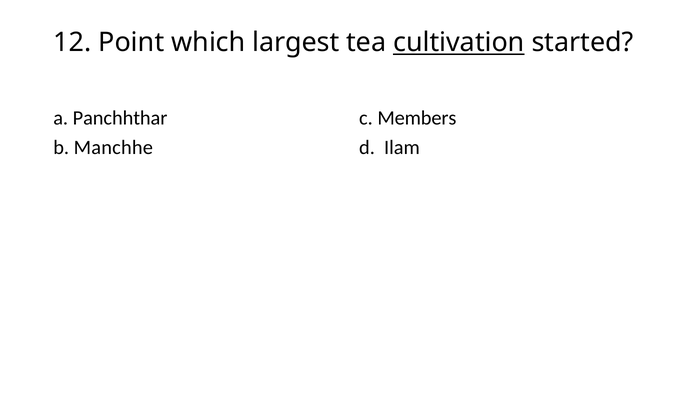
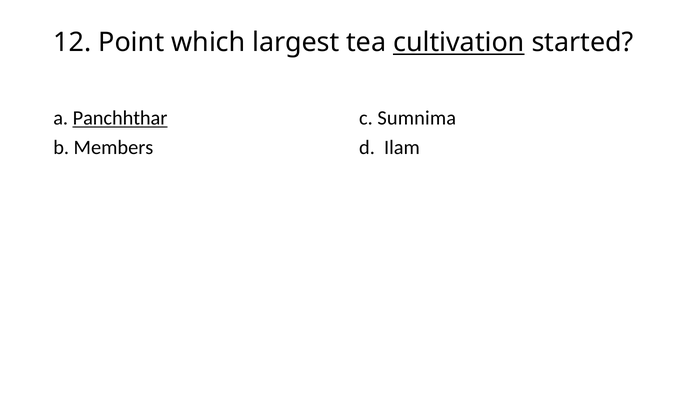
Panchhthar underline: none -> present (120, 118)
Members: Members -> Sumnima (417, 118)
Manchhe: Manchhe -> Members (113, 147)
